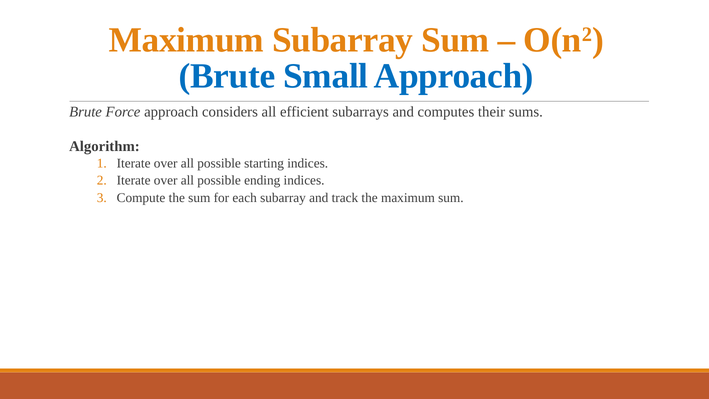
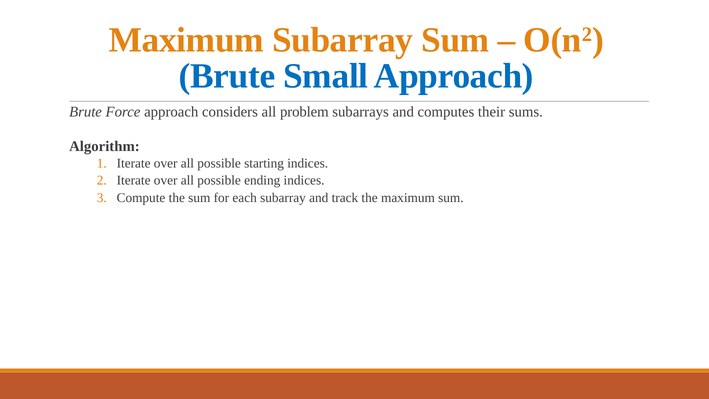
efficient: efficient -> problem (304, 112)
